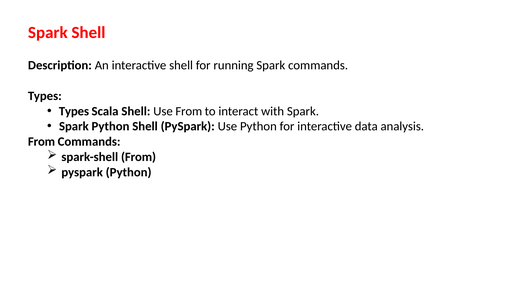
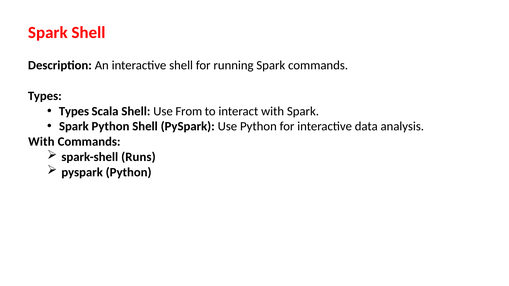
From: From -> With (41, 142)
spark-shell From: From -> Runs (138, 157)
